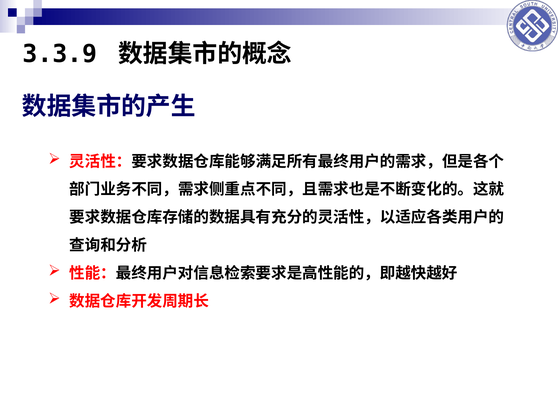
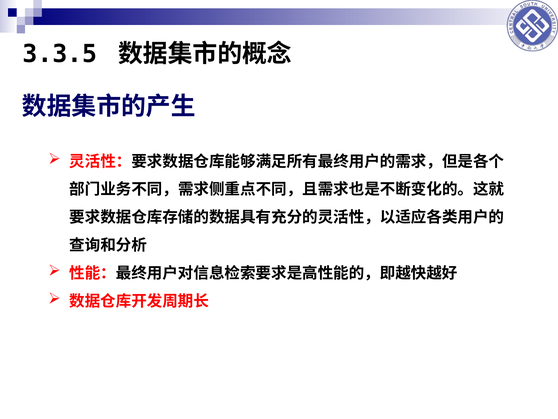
3.3.9: 3.3.9 -> 3.3.5 (60, 54)
